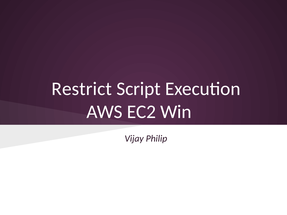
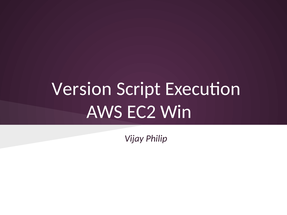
Restrict: Restrict -> Version (82, 89)
